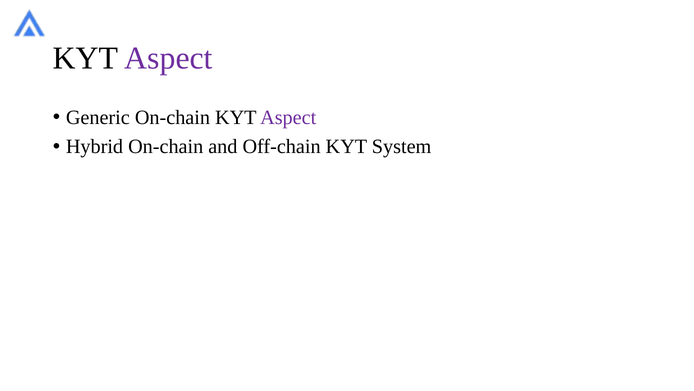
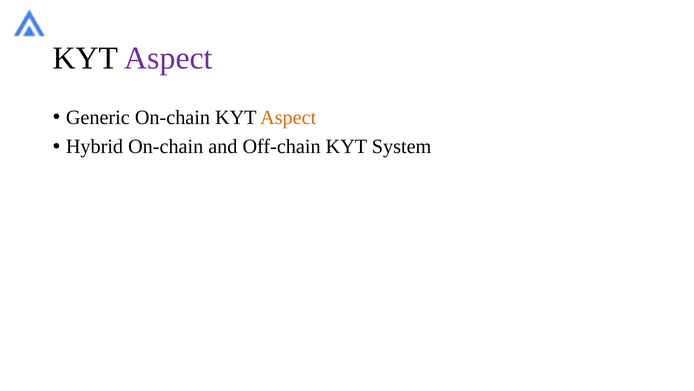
Aspect colour: purple -> orange (288, 117)
